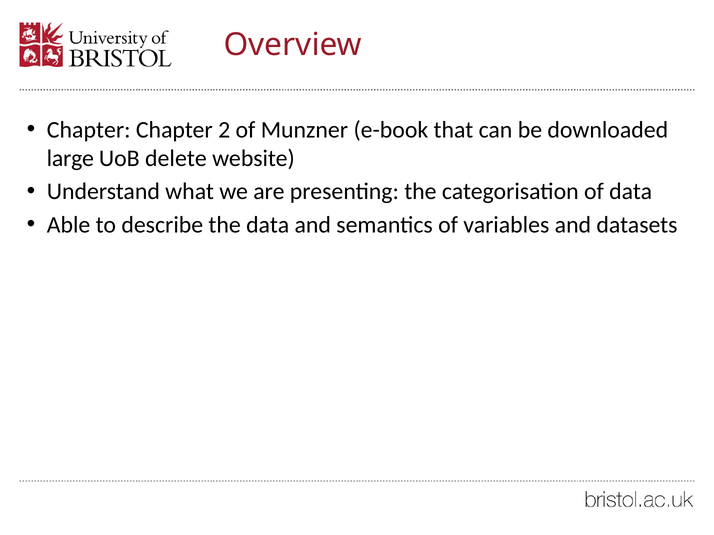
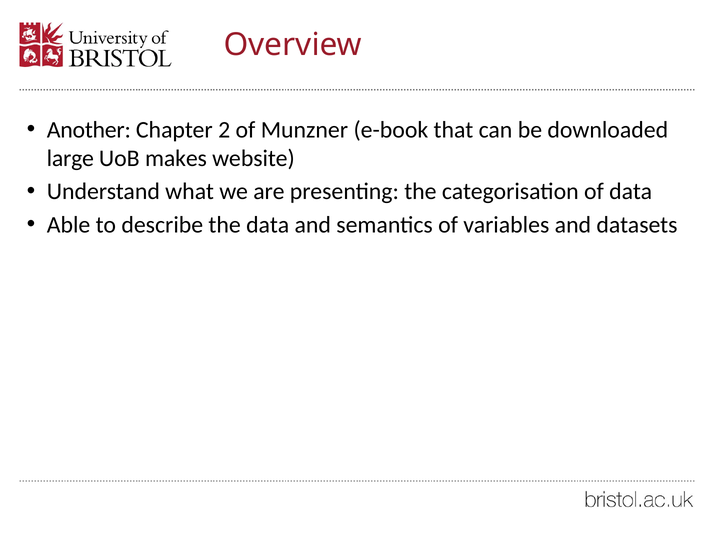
Chapter: Chapter -> Another (89, 130)
delete: delete -> makes (176, 158)
